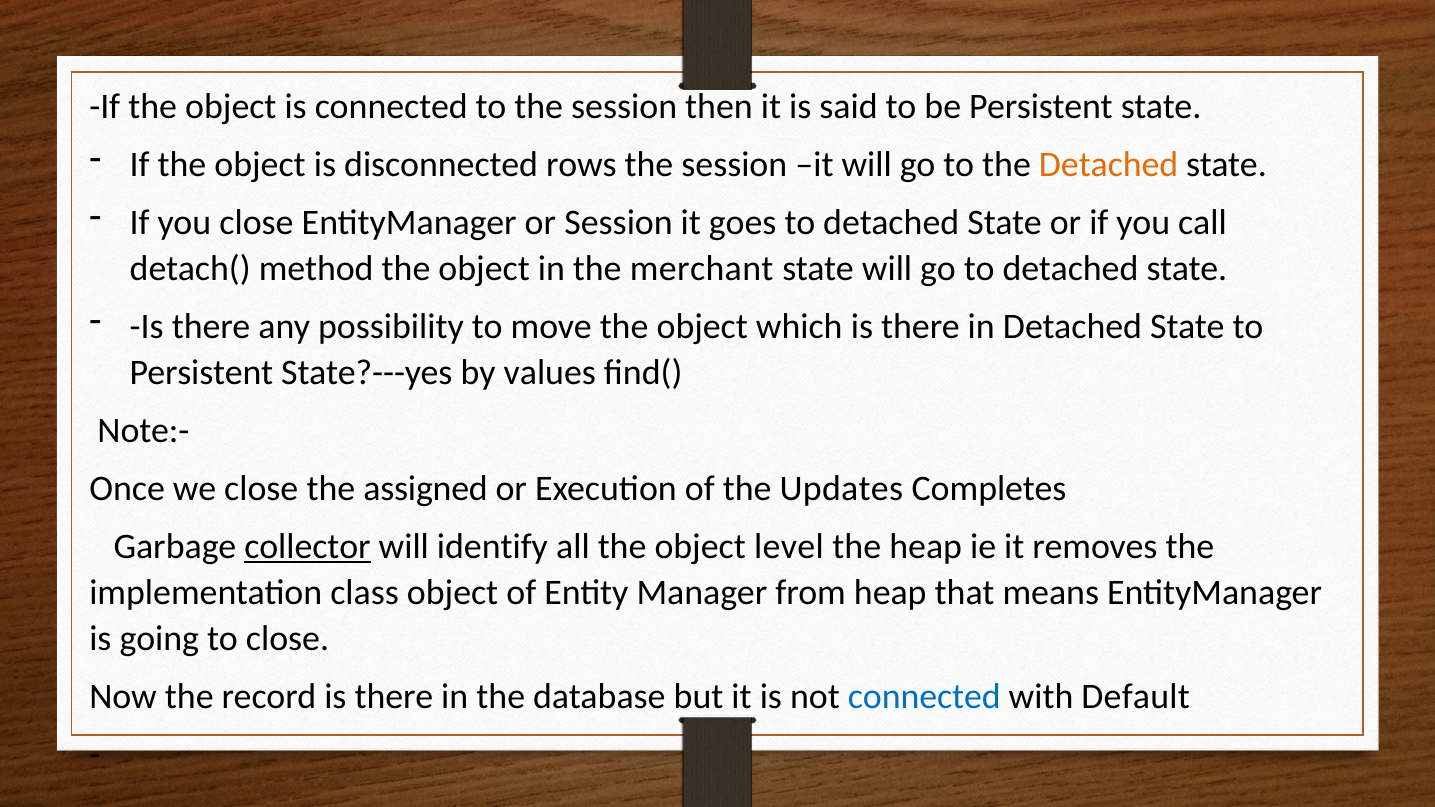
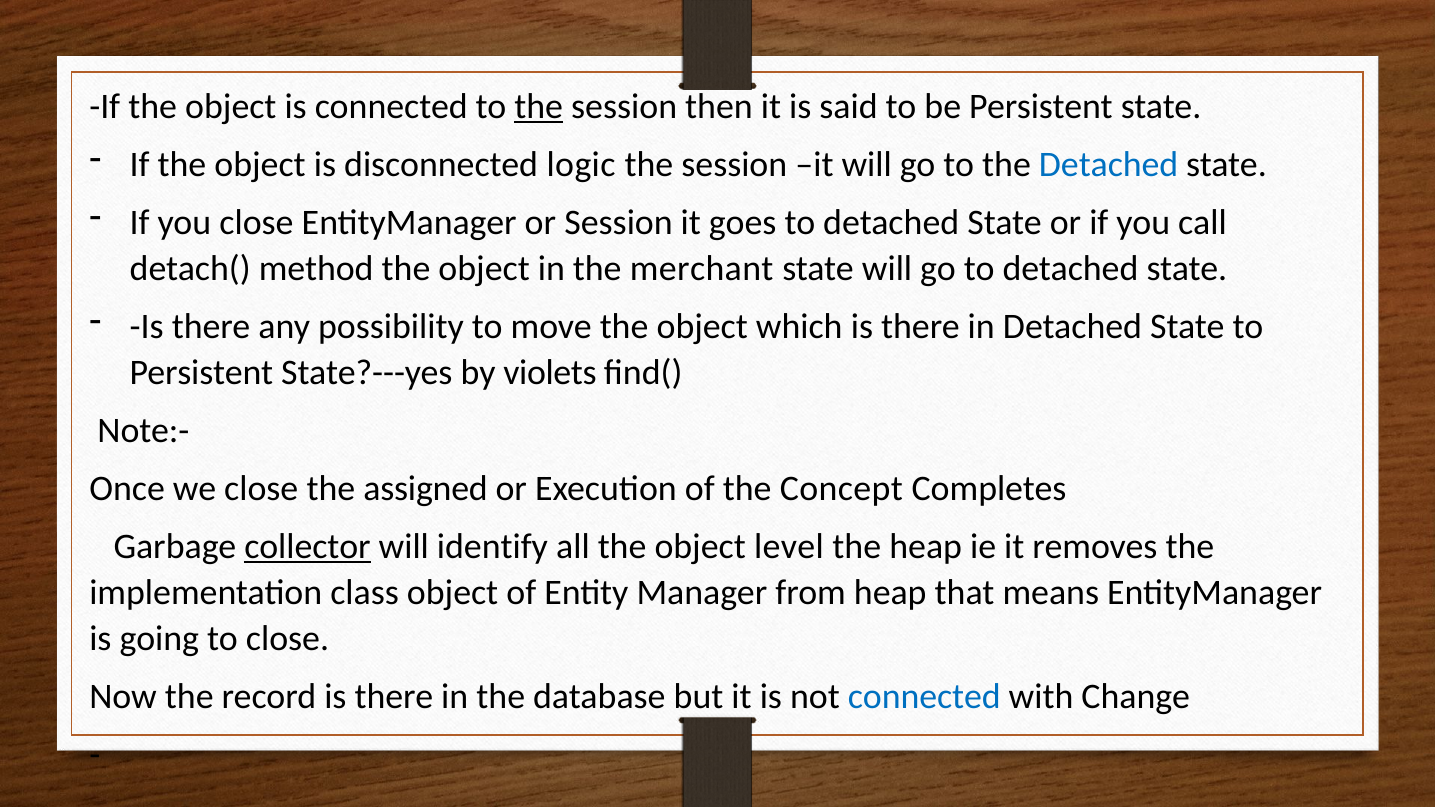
the underline: none -> present (539, 106)
rows: rows -> logic (581, 164)
Detached colour: orange -> blue (1109, 164)
values: values -> violets (550, 372)
Updates: Updates -> Concept (841, 488)
Default: Default -> Change (1136, 697)
